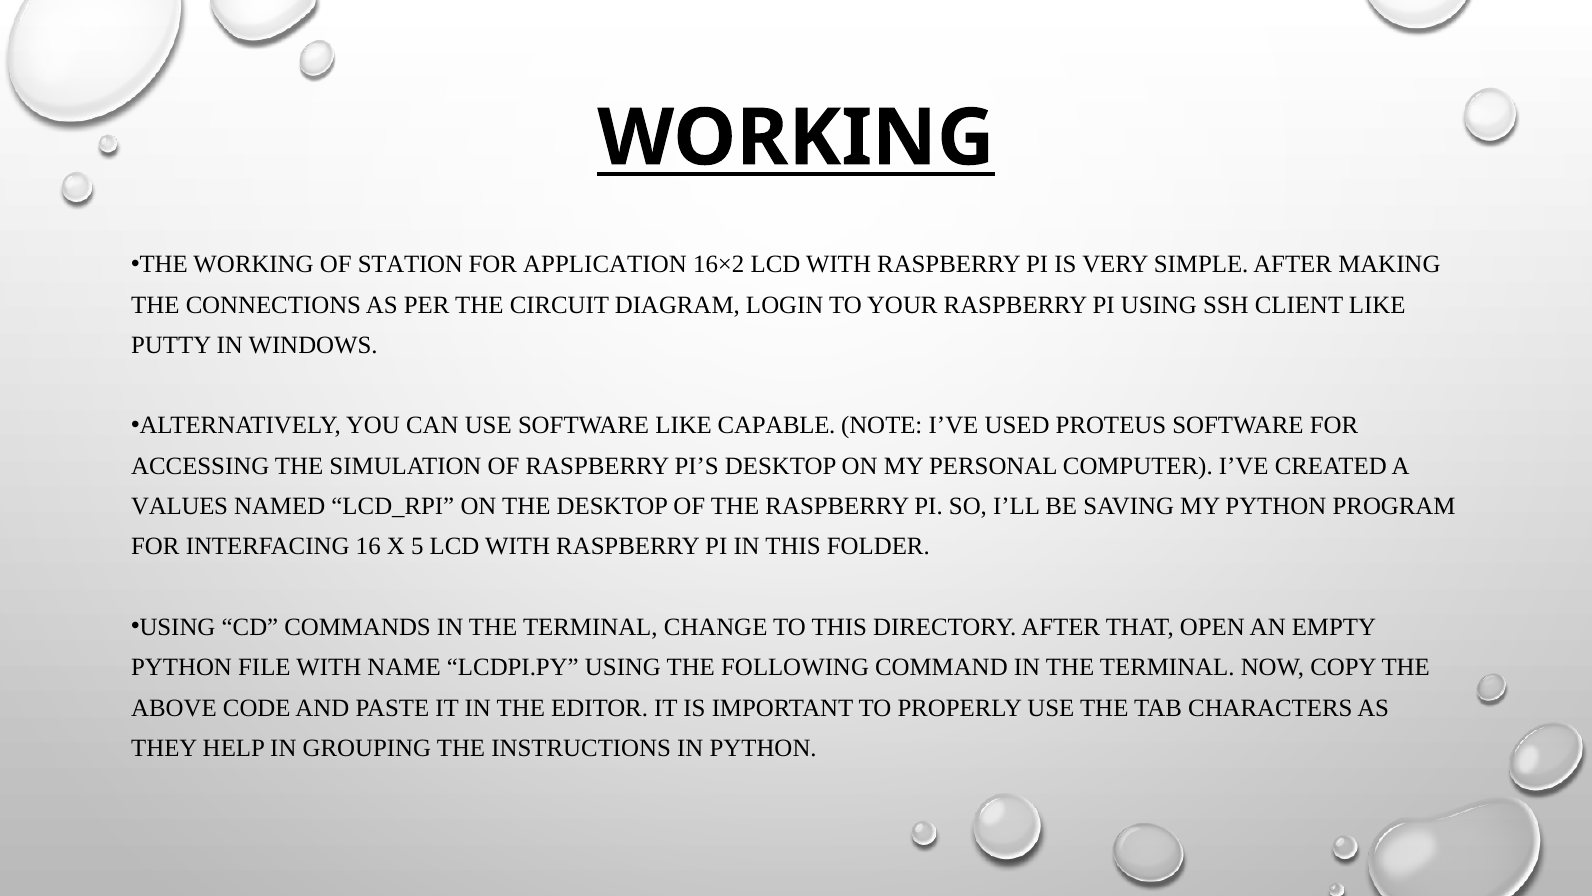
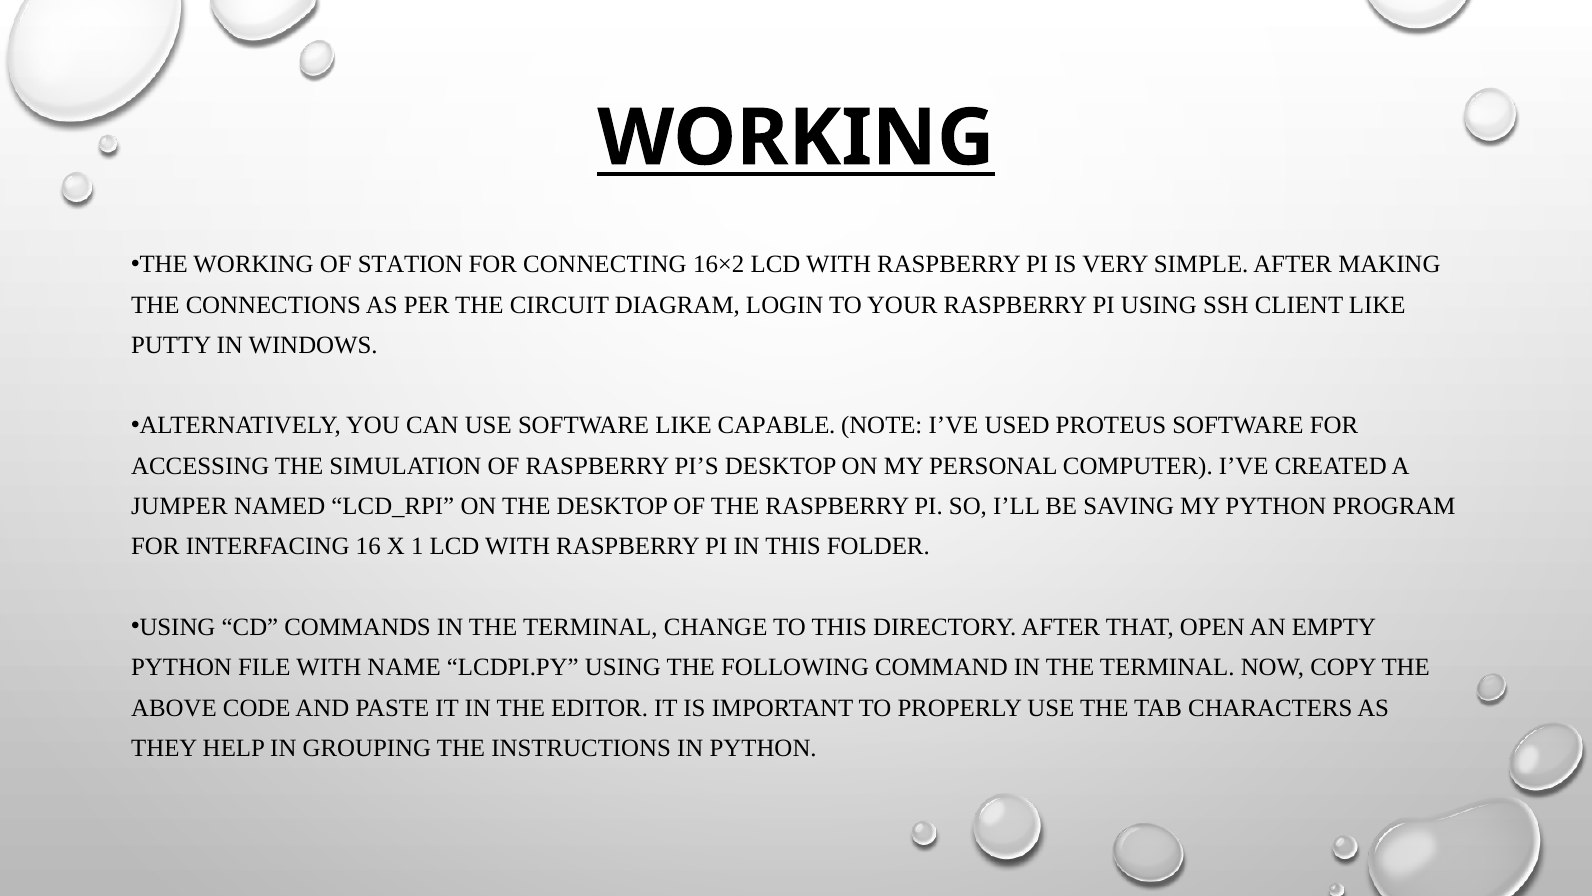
APPLICATION: APPLICATION -> CONNECTING (605, 264)
VALUES: VALUES -> JUMPER (179, 506)
5: 5 -> 1 (417, 546)
